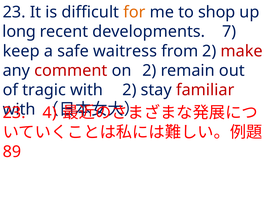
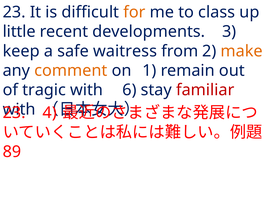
shop: shop -> class (217, 12)
long: long -> little (19, 32)
7: 7 -> 3 (229, 32)
make colour: red -> orange (242, 51)
comment colour: red -> orange (71, 71)
on 2: 2 -> 1 (149, 71)
with 2: 2 -> 6 (129, 90)
